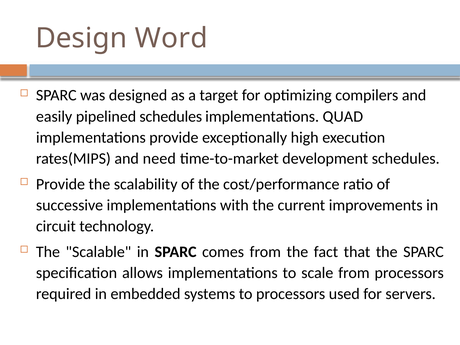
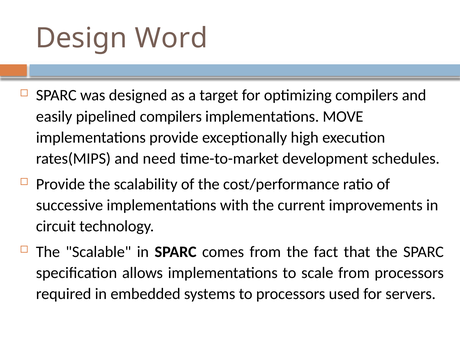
pipelined schedules: schedules -> compilers (171, 116)
QUAD: QUAD -> MOVE (343, 116)
